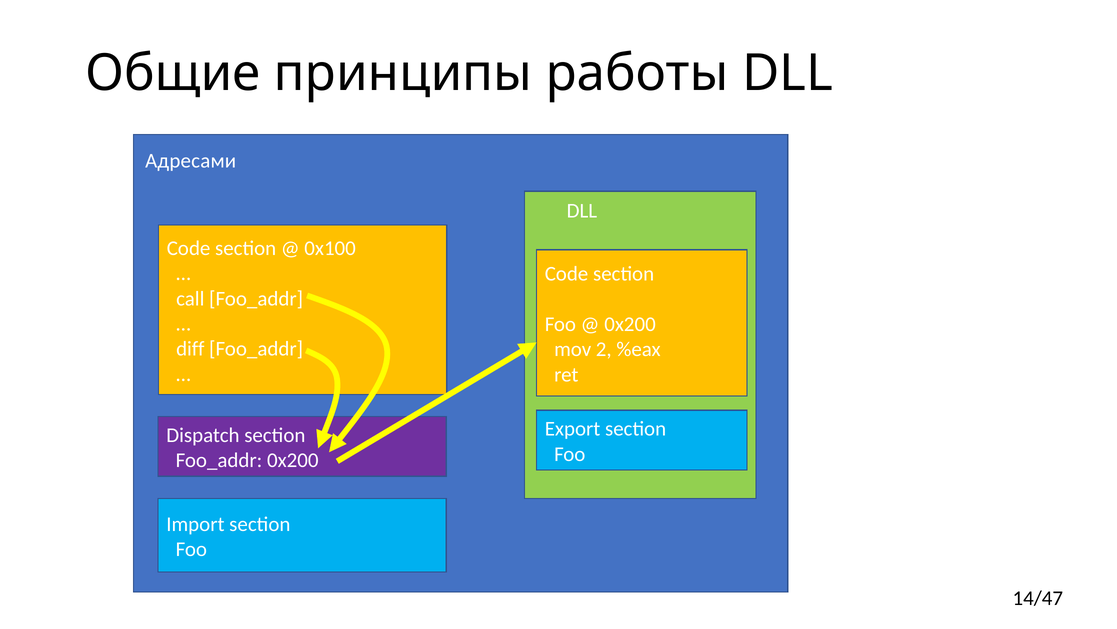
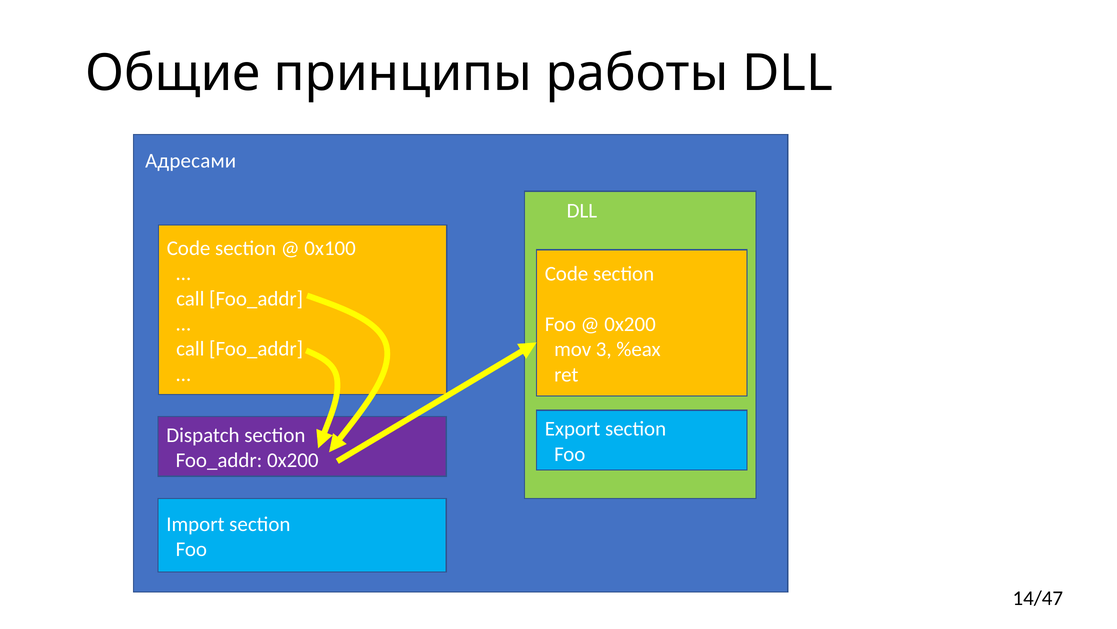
diff: diff -> сall (190, 349)
2: 2 -> 3 (604, 349)
